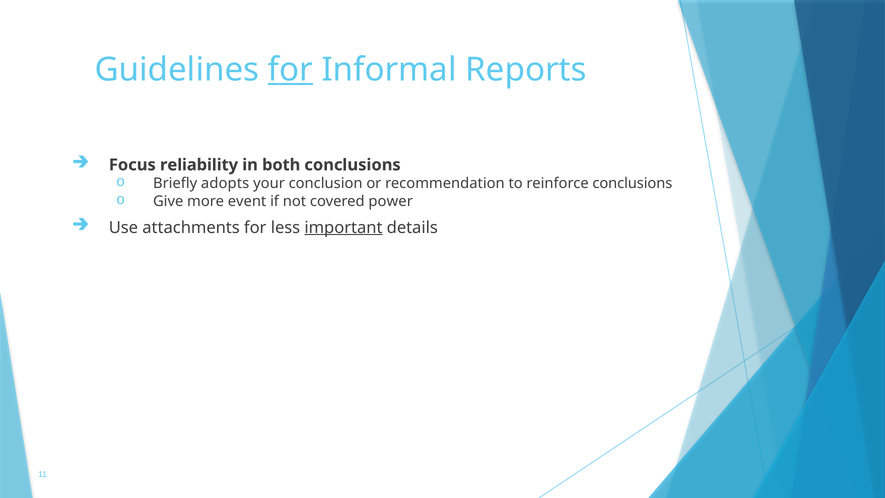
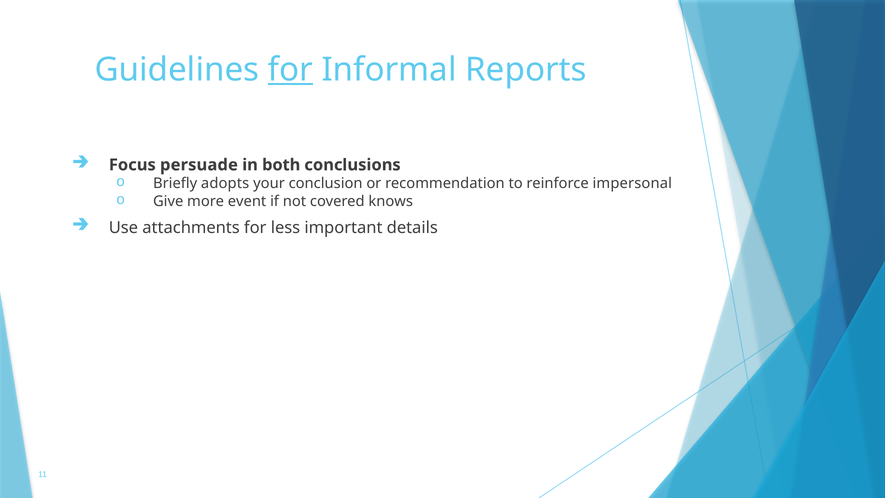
reliability: reliability -> persuade (199, 165)
reinforce conclusions: conclusions -> impersonal (632, 183)
power: power -> knows (391, 201)
important underline: present -> none (343, 228)
